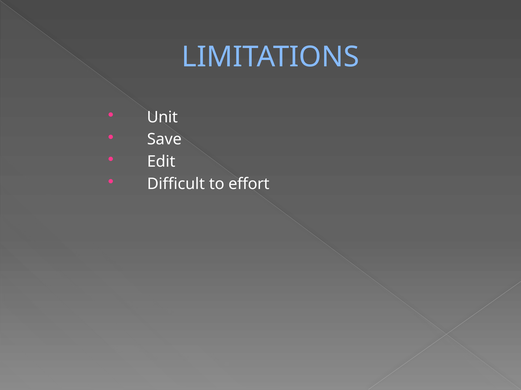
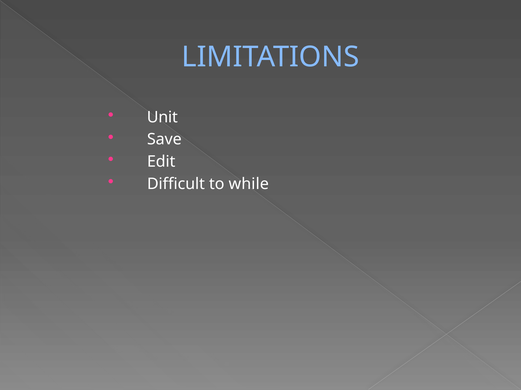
effort: effort -> while (249, 184)
